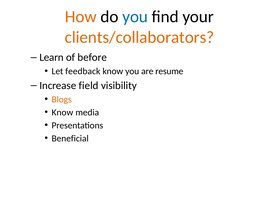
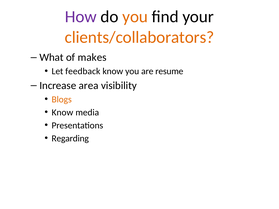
How colour: orange -> purple (81, 17)
you colour: blue -> orange (135, 17)
Learn: Learn -> What (52, 57)
before: before -> makes (92, 57)
field: field -> area (89, 86)
Beneficial: Beneficial -> Regarding (70, 139)
